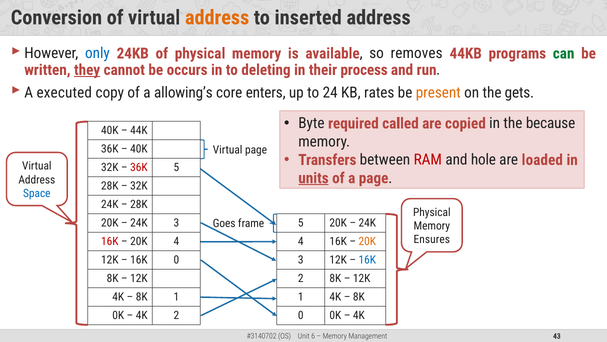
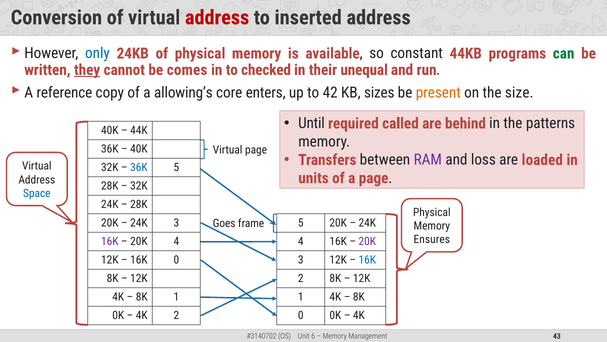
address colour: orange -> red (217, 18)
removes: removes -> constant (417, 53)
occurs: occurs -> comes (187, 70)
deleting: deleting -> checked (266, 70)
process: process -> unequal (364, 70)
executed: executed -> reference (64, 92)
24: 24 -> 42 (330, 92)
rates: rates -> sizes (379, 92)
gets: gets -> size (519, 92)
Byte: Byte -> Until (311, 123)
copied: copied -> behind (465, 123)
because: because -> patterns (551, 123)
RAM colour: red -> purple (428, 160)
hole: hole -> loss (483, 160)
36K colour: red -> blue (139, 167)
units underline: present -> none (313, 178)
16K colour: red -> purple (110, 241)
20K colour: orange -> purple (367, 241)
